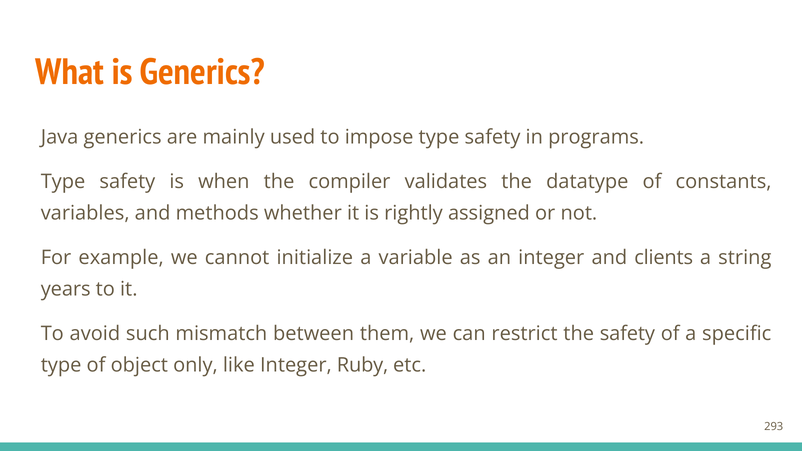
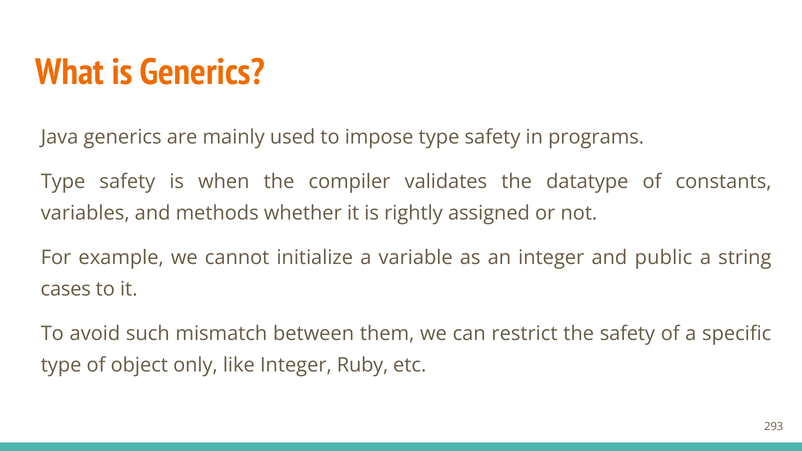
clients: clients -> public (663, 258)
years: years -> cases (66, 289)
